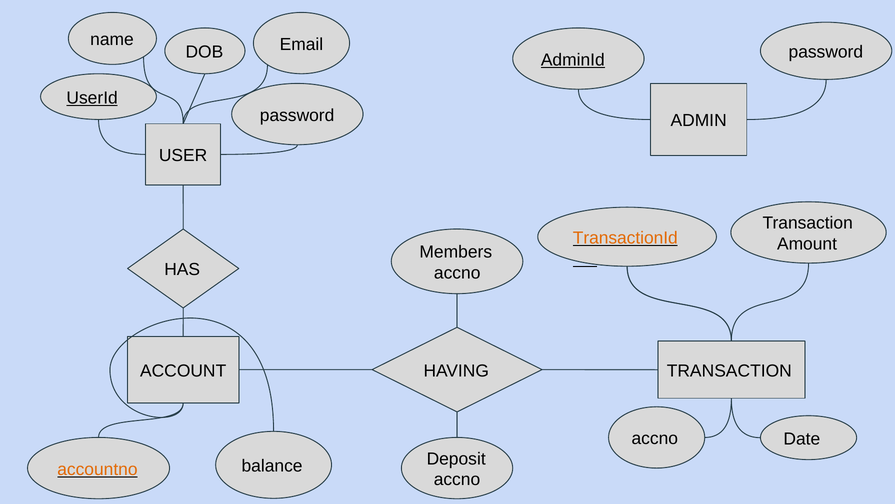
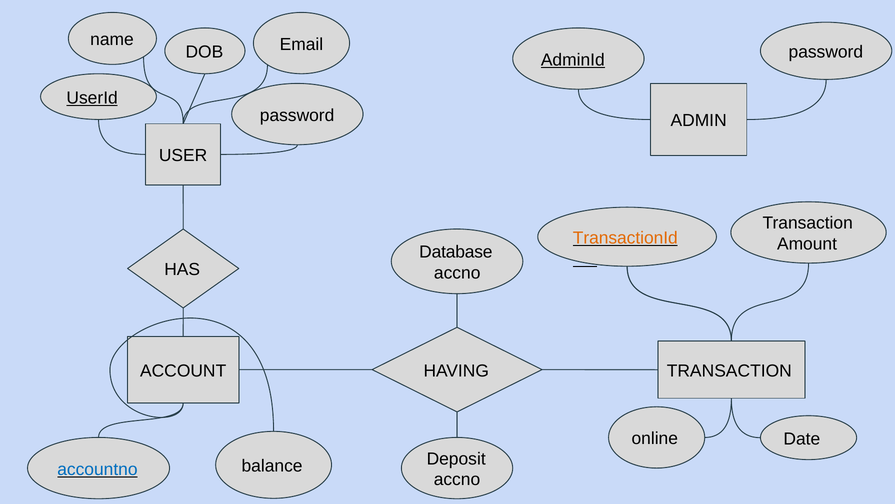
Members: Members -> Database (456, 252)
accno: accno -> online (655, 438)
accountno colour: orange -> blue (97, 469)
